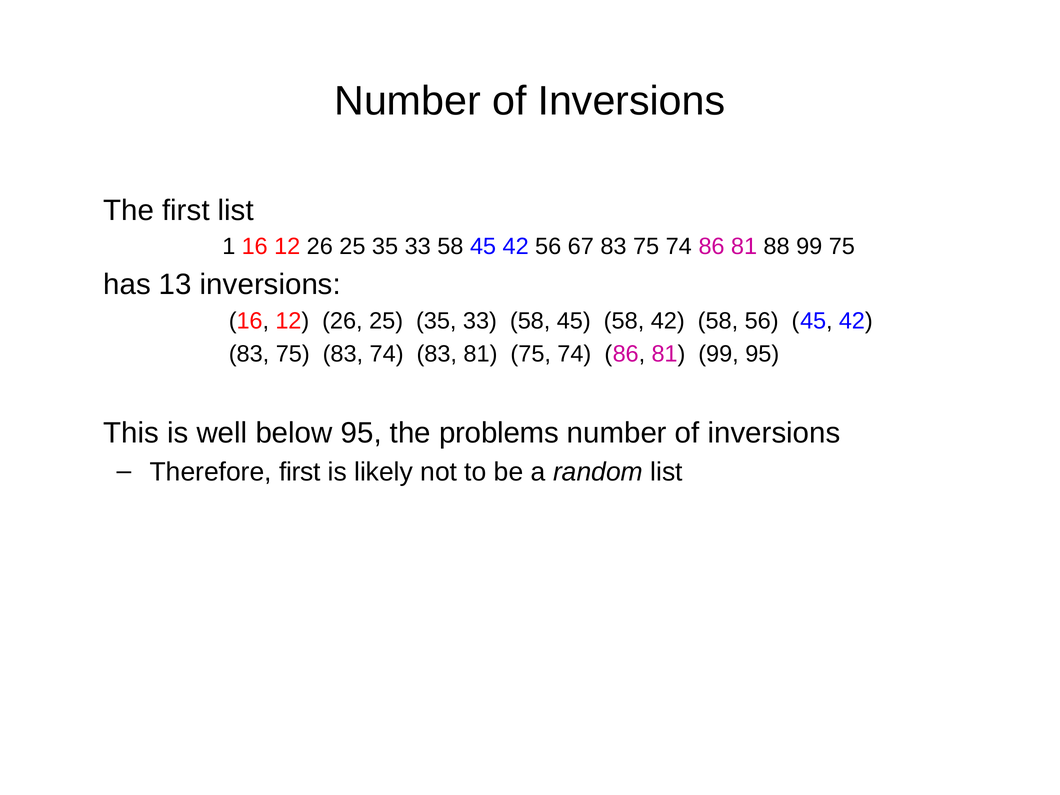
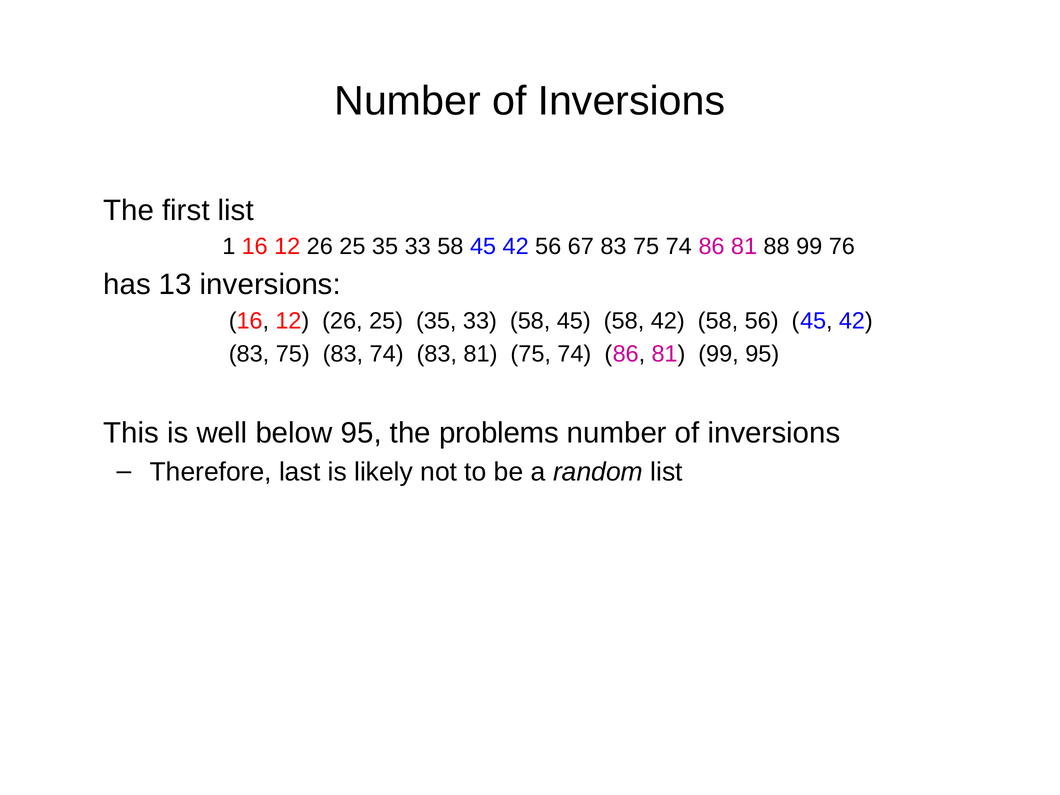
99 75: 75 -> 76 (842, 247)
Therefore first: first -> last (300, 472)
